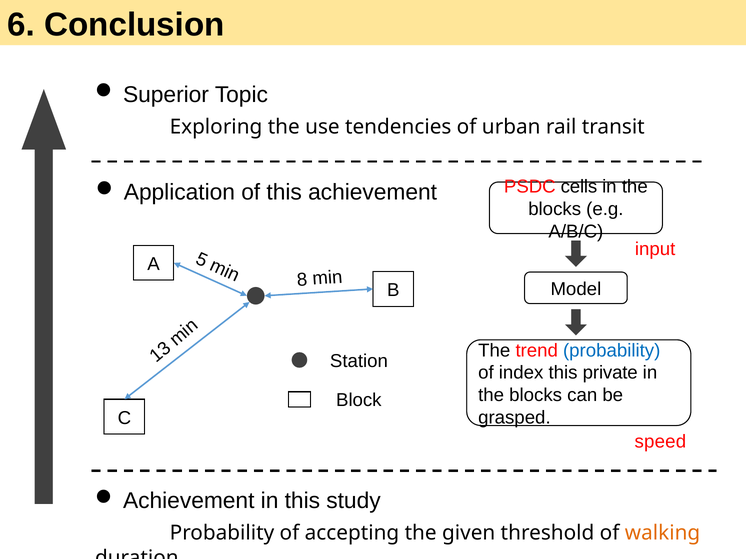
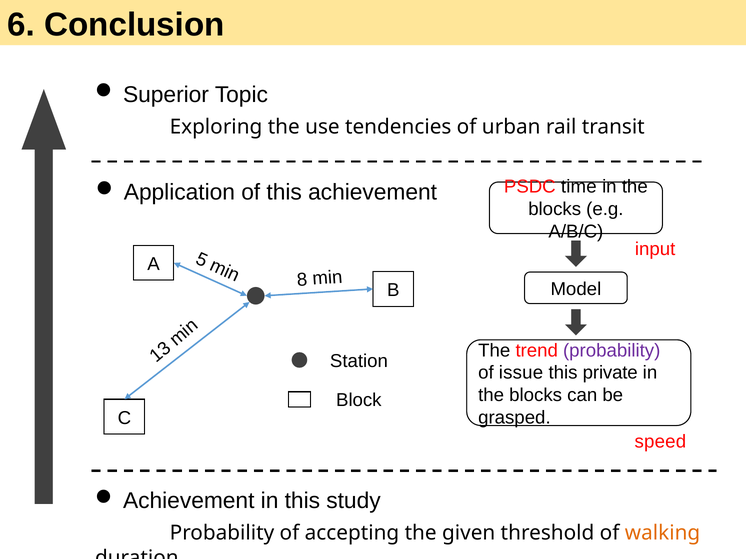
cells: cells -> time (579, 187)
probability colour: blue -> purple (612, 351)
index: index -> issue (521, 373)
